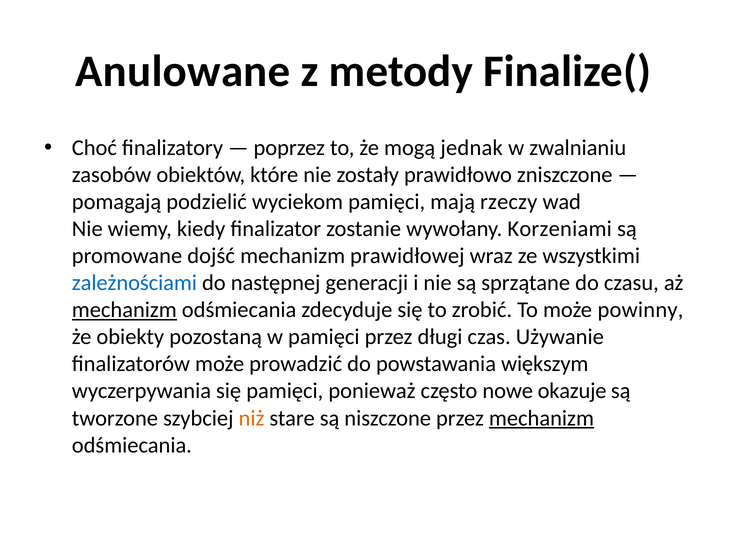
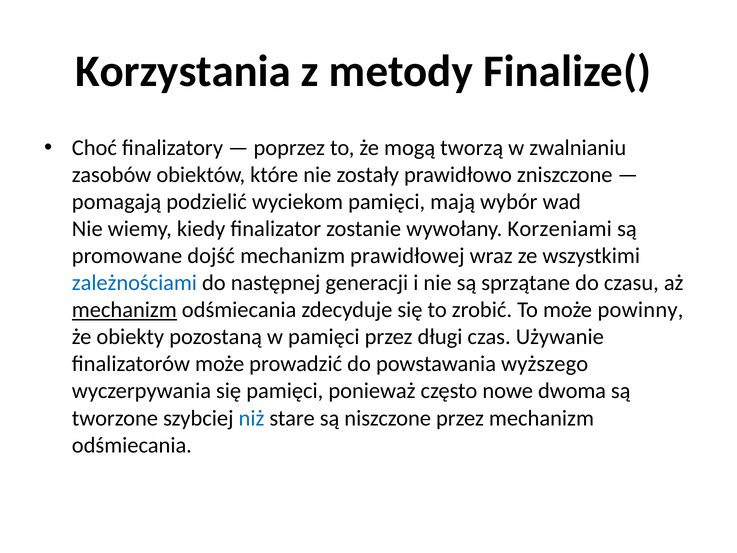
Anulowane: Anulowane -> Korzystania (183, 71)
jednak: jednak -> tworzą (472, 148)
rzeczy: rzeczy -> wybór (509, 202)
większym: większym -> wyższego (545, 364)
okazuje: okazuje -> dwoma (572, 391)
niż colour: orange -> blue (252, 418)
mechanizm underline: present -> none (541, 418)
